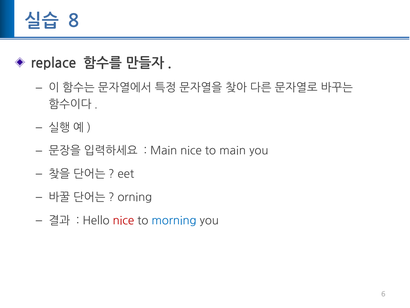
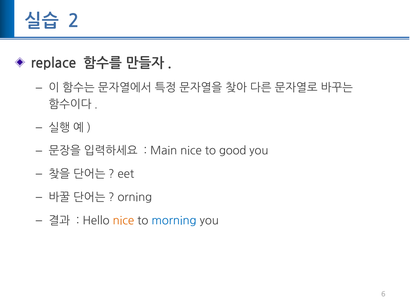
8: 8 -> 2 (74, 21)
to main: main -> good (233, 151)
nice colour: red -> orange (123, 220)
